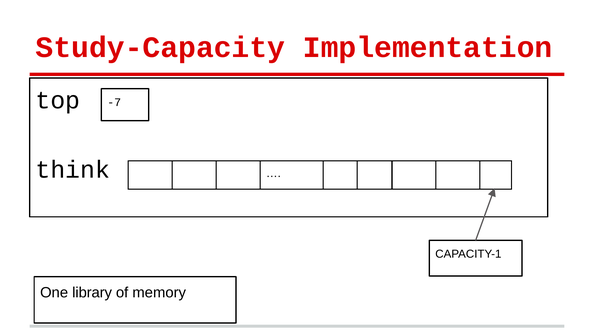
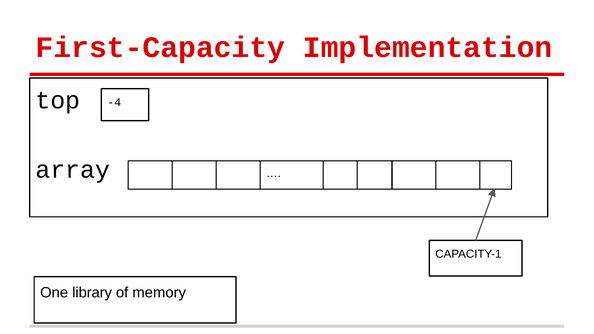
Study-Capacity: Study-Capacity -> First-Capacity (160, 47)
-7: -7 -> -4 (114, 102)
think: think -> array (73, 170)
